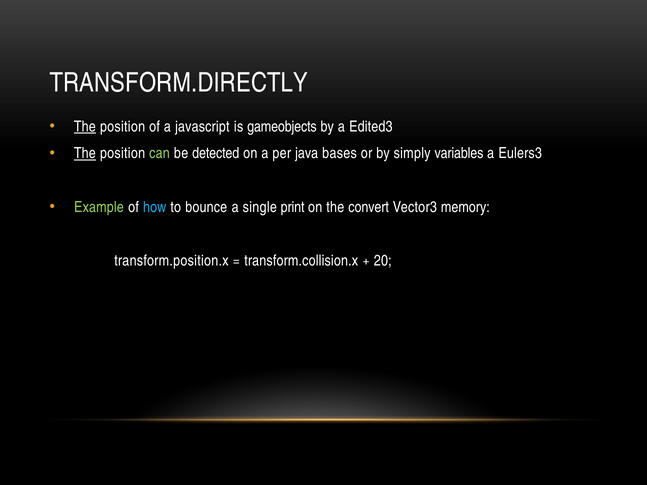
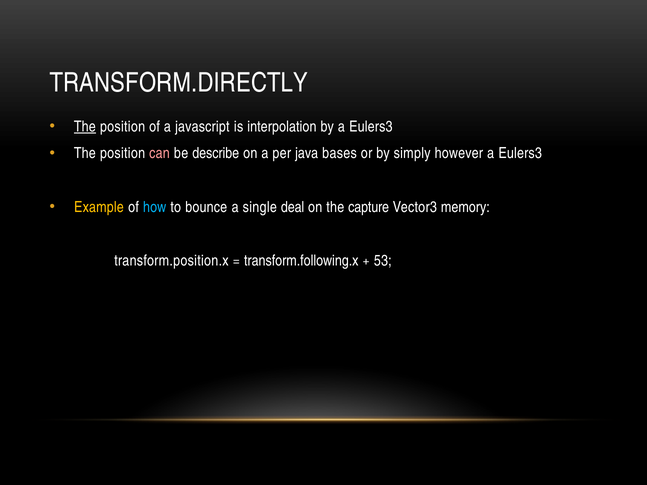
gameobjects: gameobjects -> interpolation (282, 127)
by a Edited3: Edited3 -> Eulers3 (371, 127)
The underline: present -> none (85, 153)
can colour: light green -> pink (159, 153)
detected: detected -> describe (216, 153)
variables: variables -> however (459, 153)
Example colour: light green -> yellow (99, 207)
print: print -> deal (293, 207)
convert: convert -> capture (369, 207)
transform.collision.x: transform.collision.x -> transform.following.x (301, 261)
20: 20 -> 53 (383, 261)
